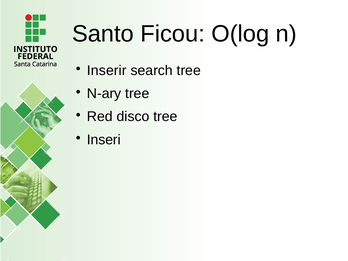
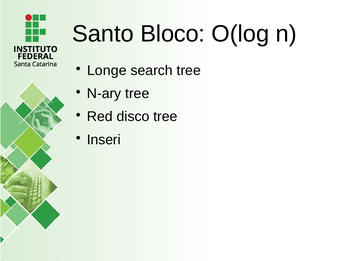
Ficou: Ficou -> Bloco (173, 34)
Inserir: Inserir -> Longe (107, 70)
